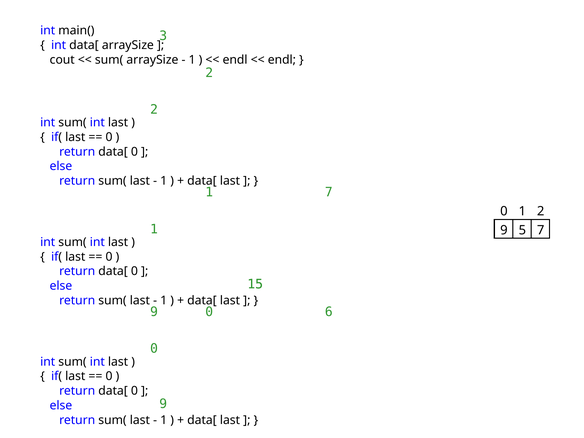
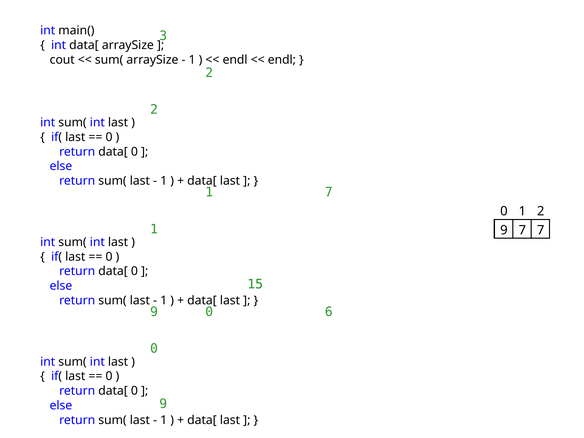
5: 5 -> 7 (522, 230)
